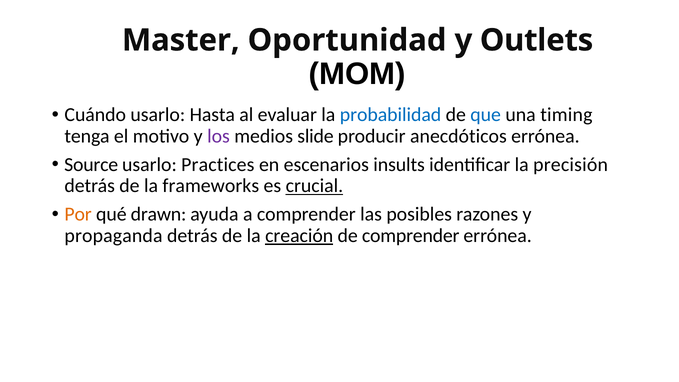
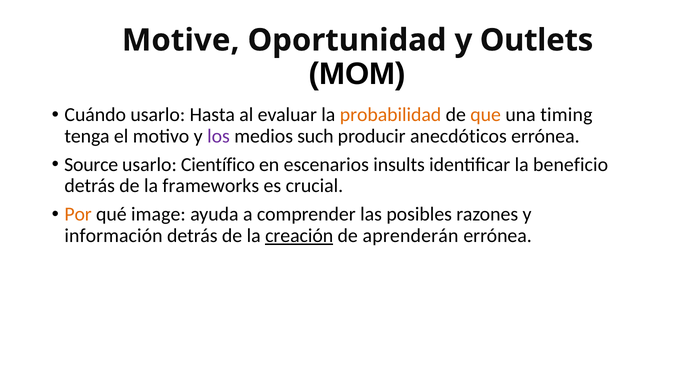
Master: Master -> Motive (181, 40)
probabilidad colour: blue -> orange (391, 115)
que colour: blue -> orange (486, 115)
slide: slide -> such (315, 136)
Practices: Practices -> Científico (218, 165)
precisión: precisión -> beneficio (571, 165)
crucial underline: present -> none (314, 186)
drawn: drawn -> image (158, 214)
propaganda: propaganda -> información (114, 236)
de comprender: comprender -> aprenderán (411, 236)
